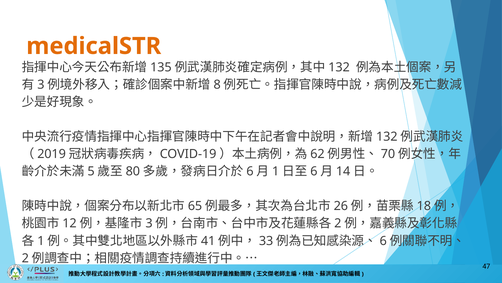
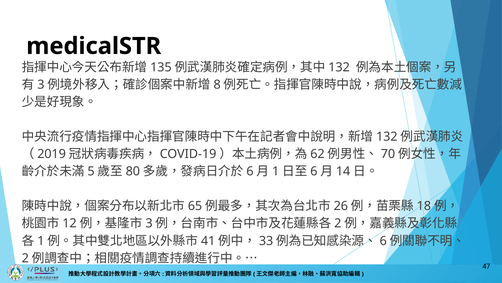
medicalSTR colour: orange -> black (94, 46)
